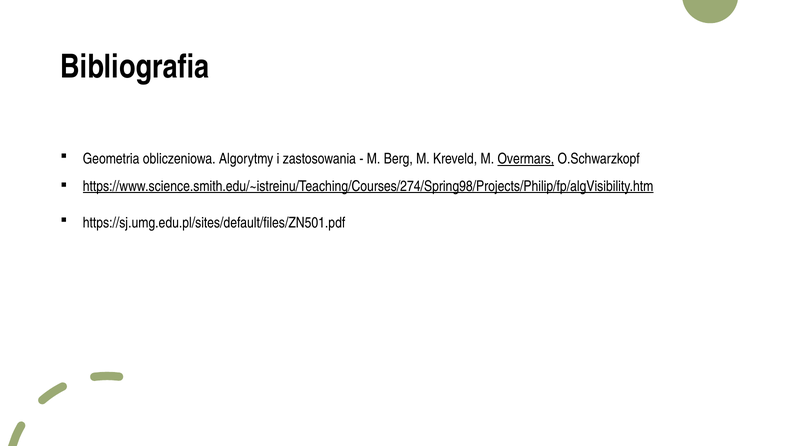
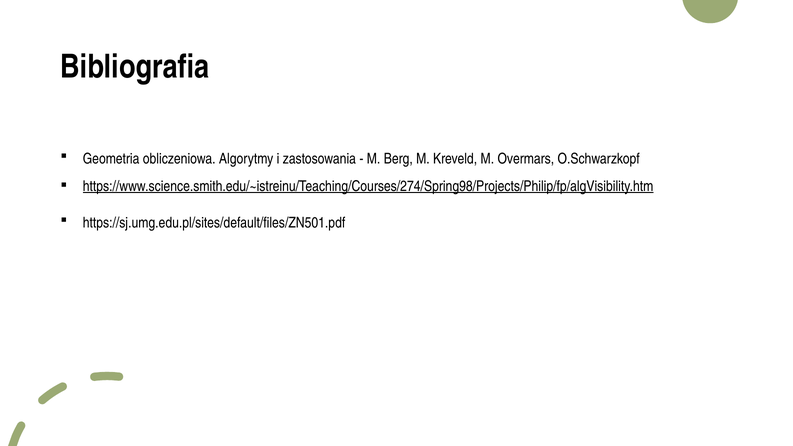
Overmars underline: present -> none (526, 159)
